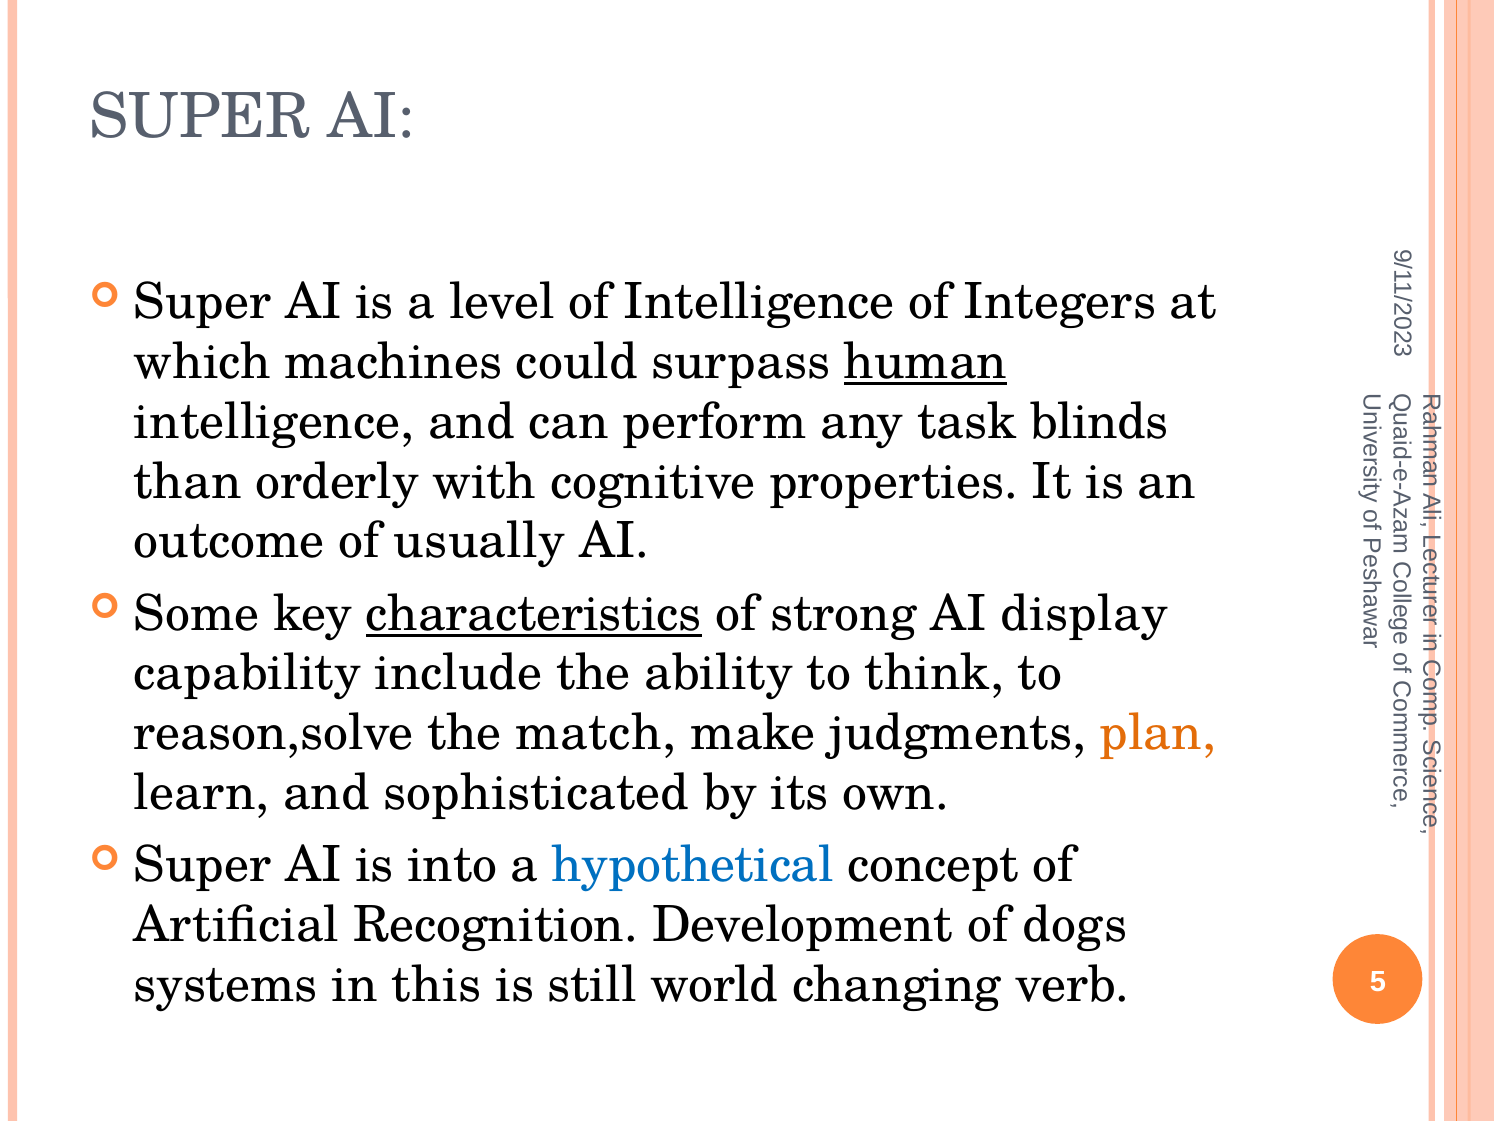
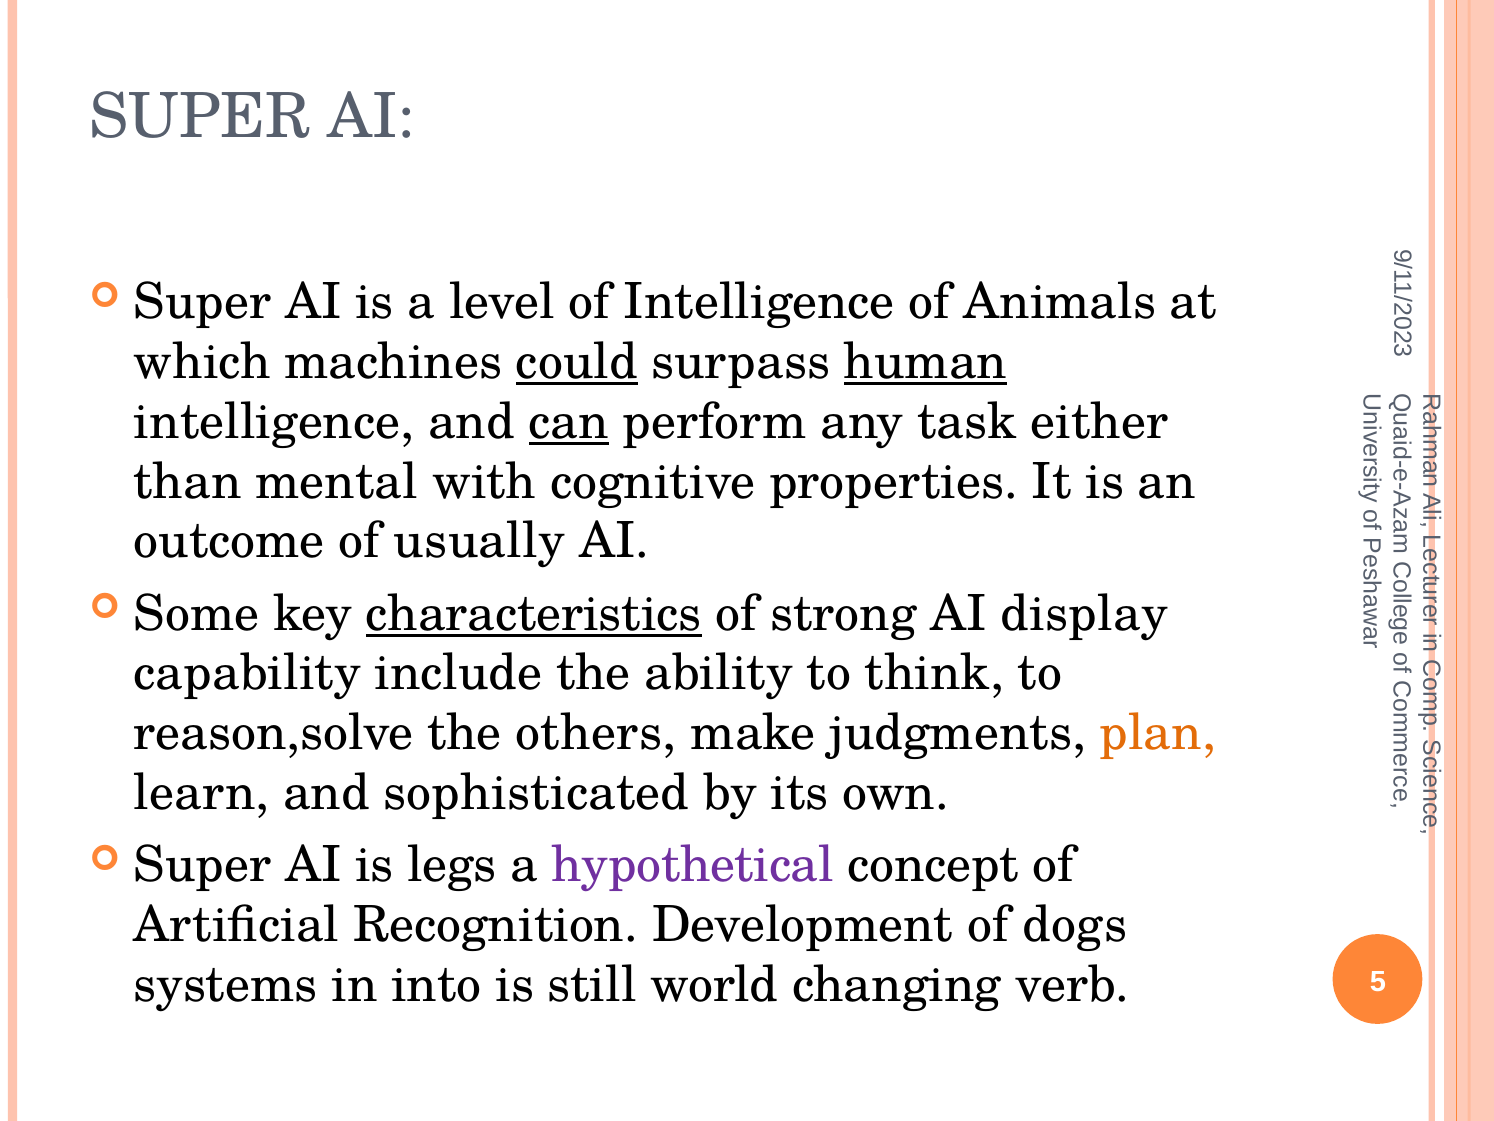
Integers: Integers -> Animals (1060, 302)
could underline: none -> present (577, 362)
can underline: none -> present (569, 422)
blinds: blinds -> either (1099, 422)
orderly: orderly -> mental (337, 481)
match: match -> others (596, 733)
into: into -> legs (452, 865)
hypothetical colour: blue -> purple (693, 865)
this: this -> into (436, 984)
